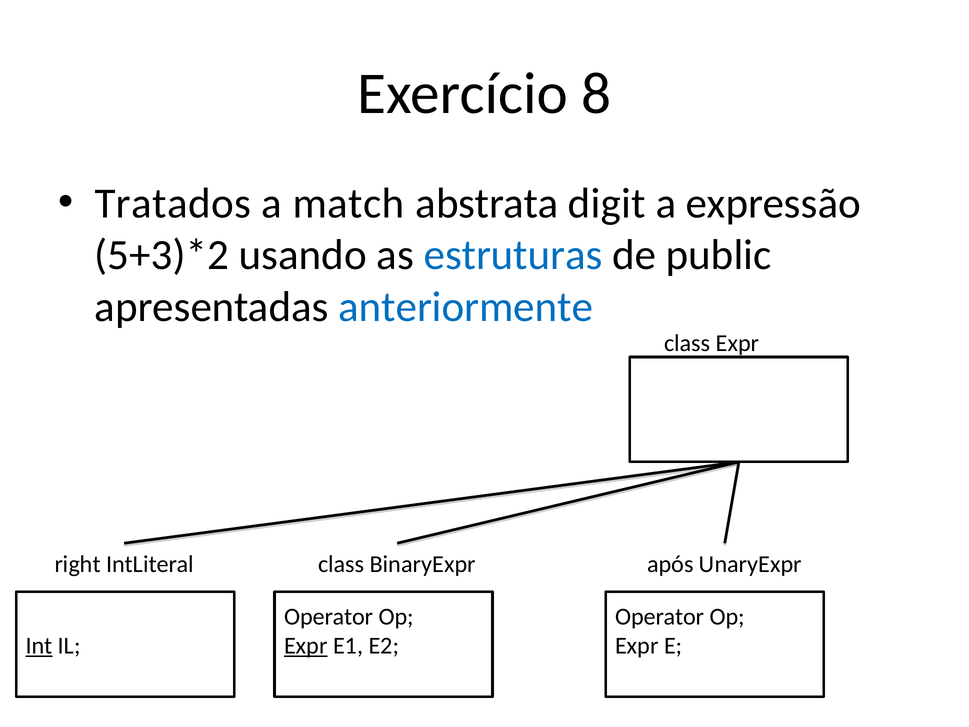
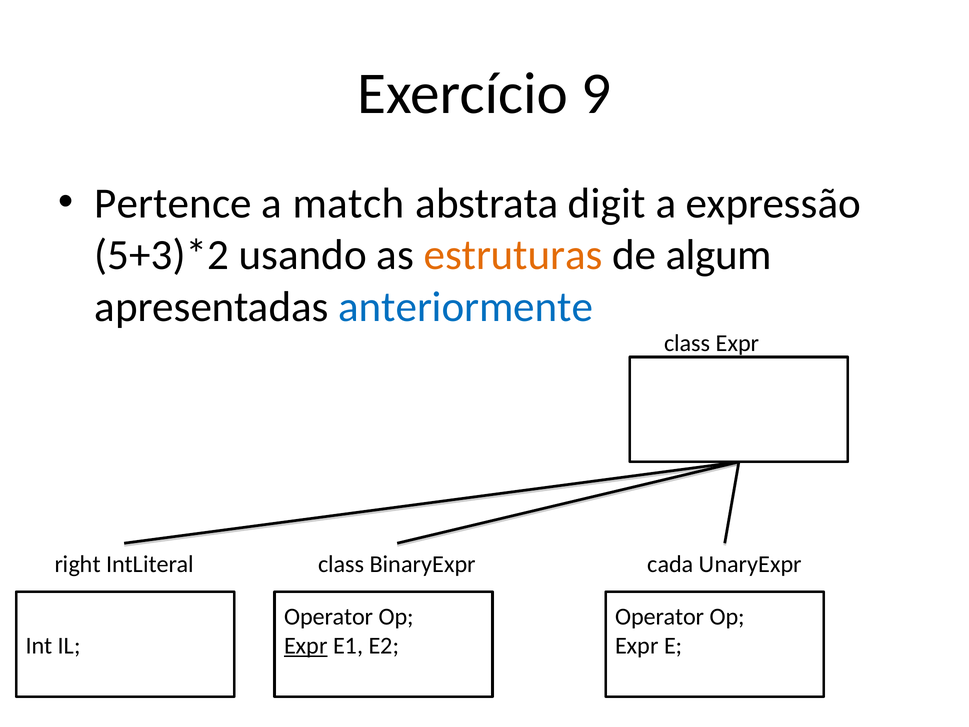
8: 8 -> 9 (596, 94)
Tratados: Tratados -> Pertence (173, 203)
estruturas colour: blue -> orange (513, 255)
public: public -> algum (719, 255)
após: após -> cada (670, 564)
Int underline: present -> none (39, 646)
